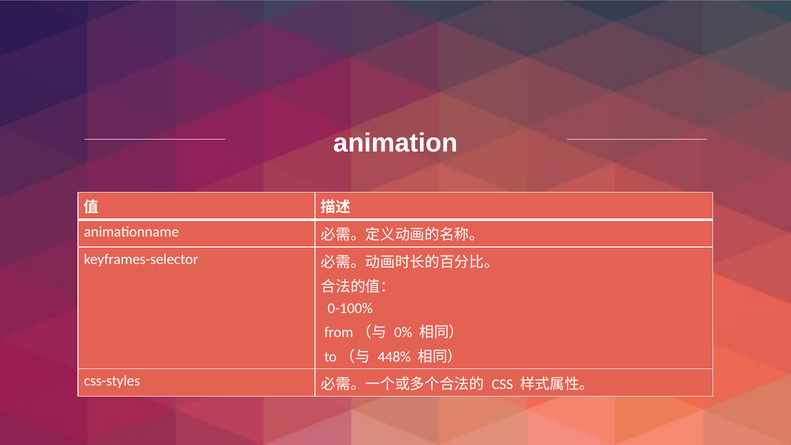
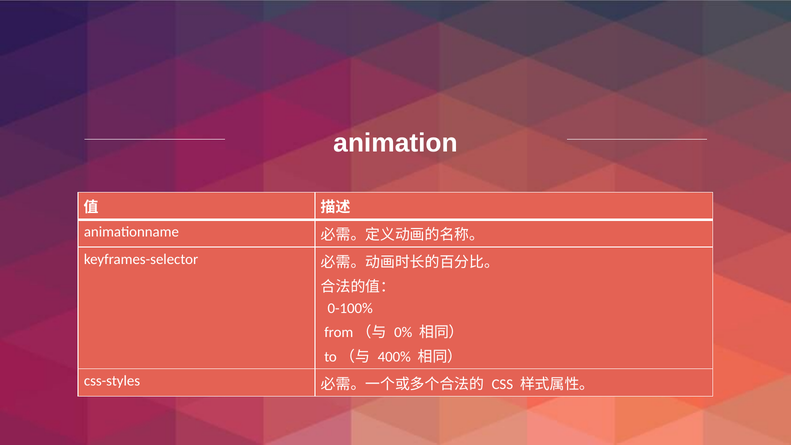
448%: 448% -> 400% (394, 357)
